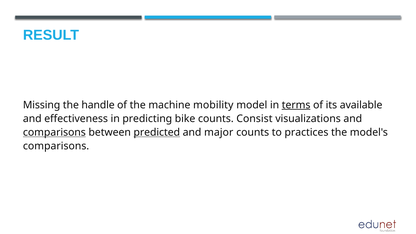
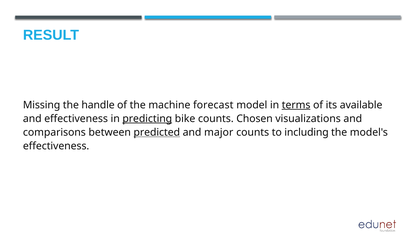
mobility: mobility -> forecast (213, 105)
predicting underline: none -> present (147, 119)
Consist: Consist -> Chosen (255, 119)
comparisons underline: present -> none (54, 132)
practices: practices -> including (307, 132)
comparisons: comparisons -> effectiveness (56, 146)
